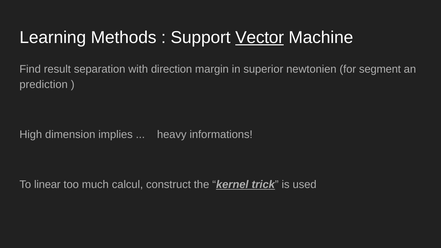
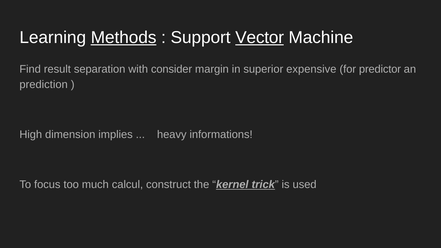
Methods underline: none -> present (124, 37)
direction: direction -> consider (172, 69)
newtonien: newtonien -> expensive (311, 69)
segment: segment -> predictor (380, 69)
linear: linear -> focus (47, 185)
